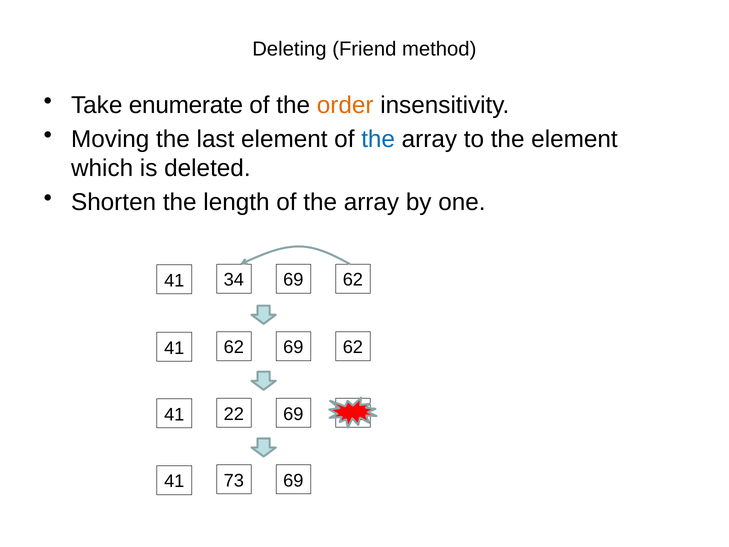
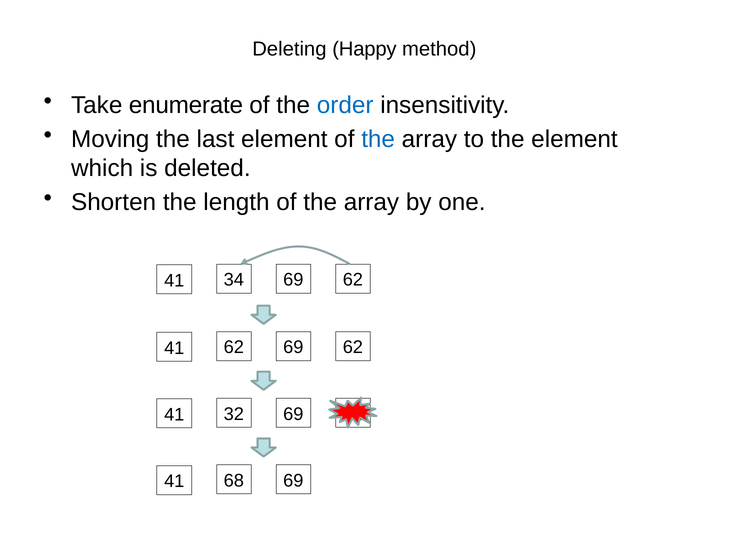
Friend: Friend -> Happy (364, 49)
order colour: orange -> blue (345, 105)
22: 22 -> 32 (234, 414)
73: 73 -> 68 (234, 480)
